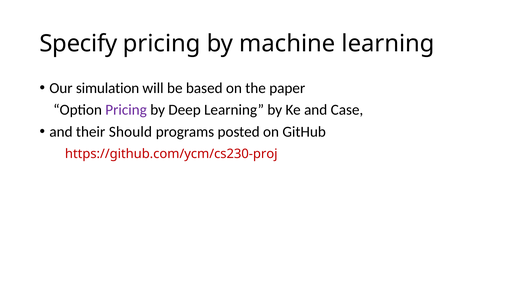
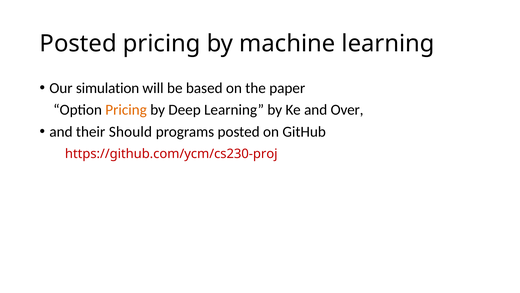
Specify: Specify -> Posted (78, 44)
Pricing colour: purple -> orange (126, 110)
Case: Case -> Over (347, 110)
